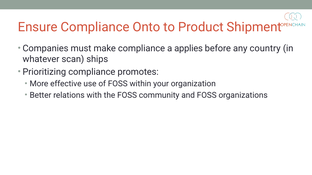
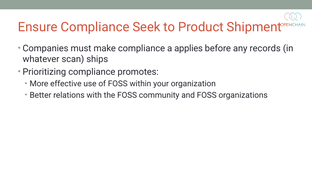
Onto: Onto -> Seek (147, 27)
country: country -> records (265, 48)
